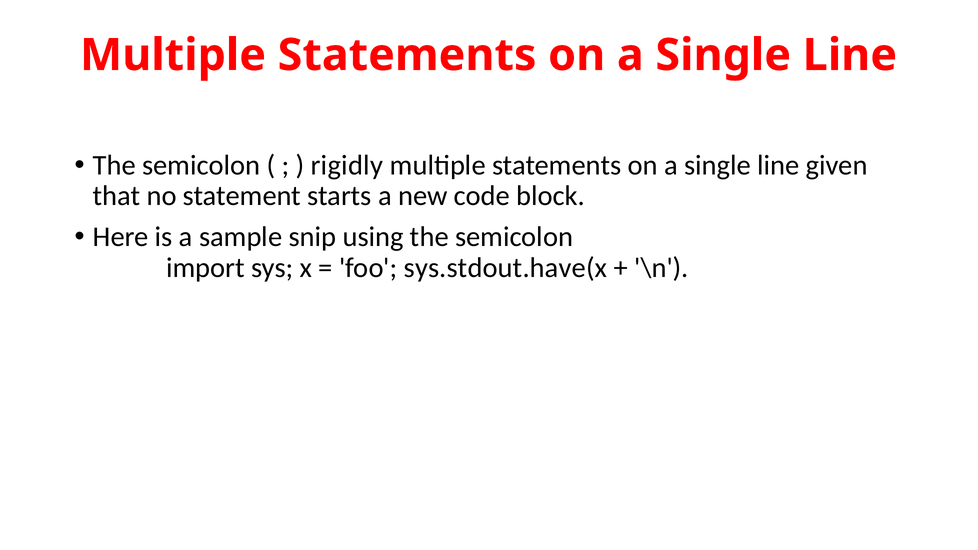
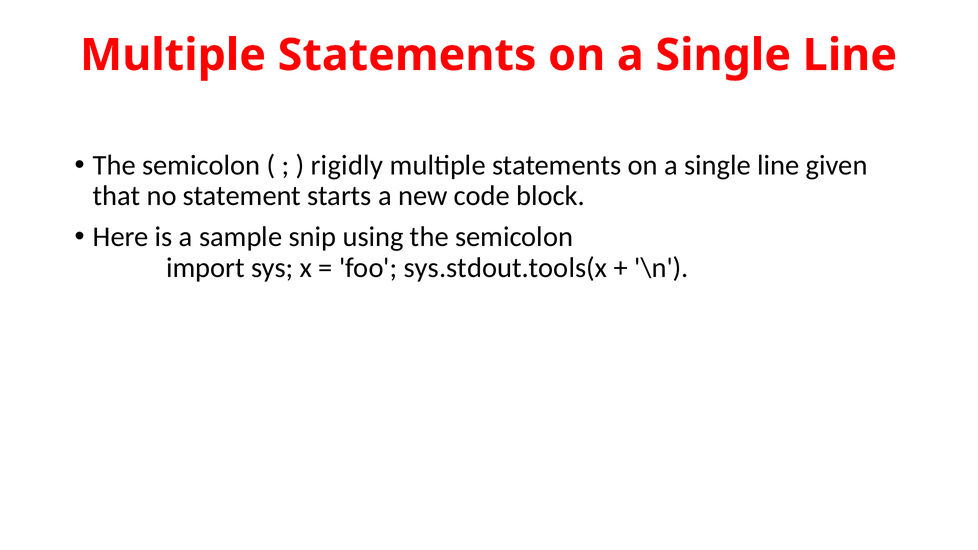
sys.stdout.have(x: sys.stdout.have(x -> sys.stdout.tools(x (506, 268)
